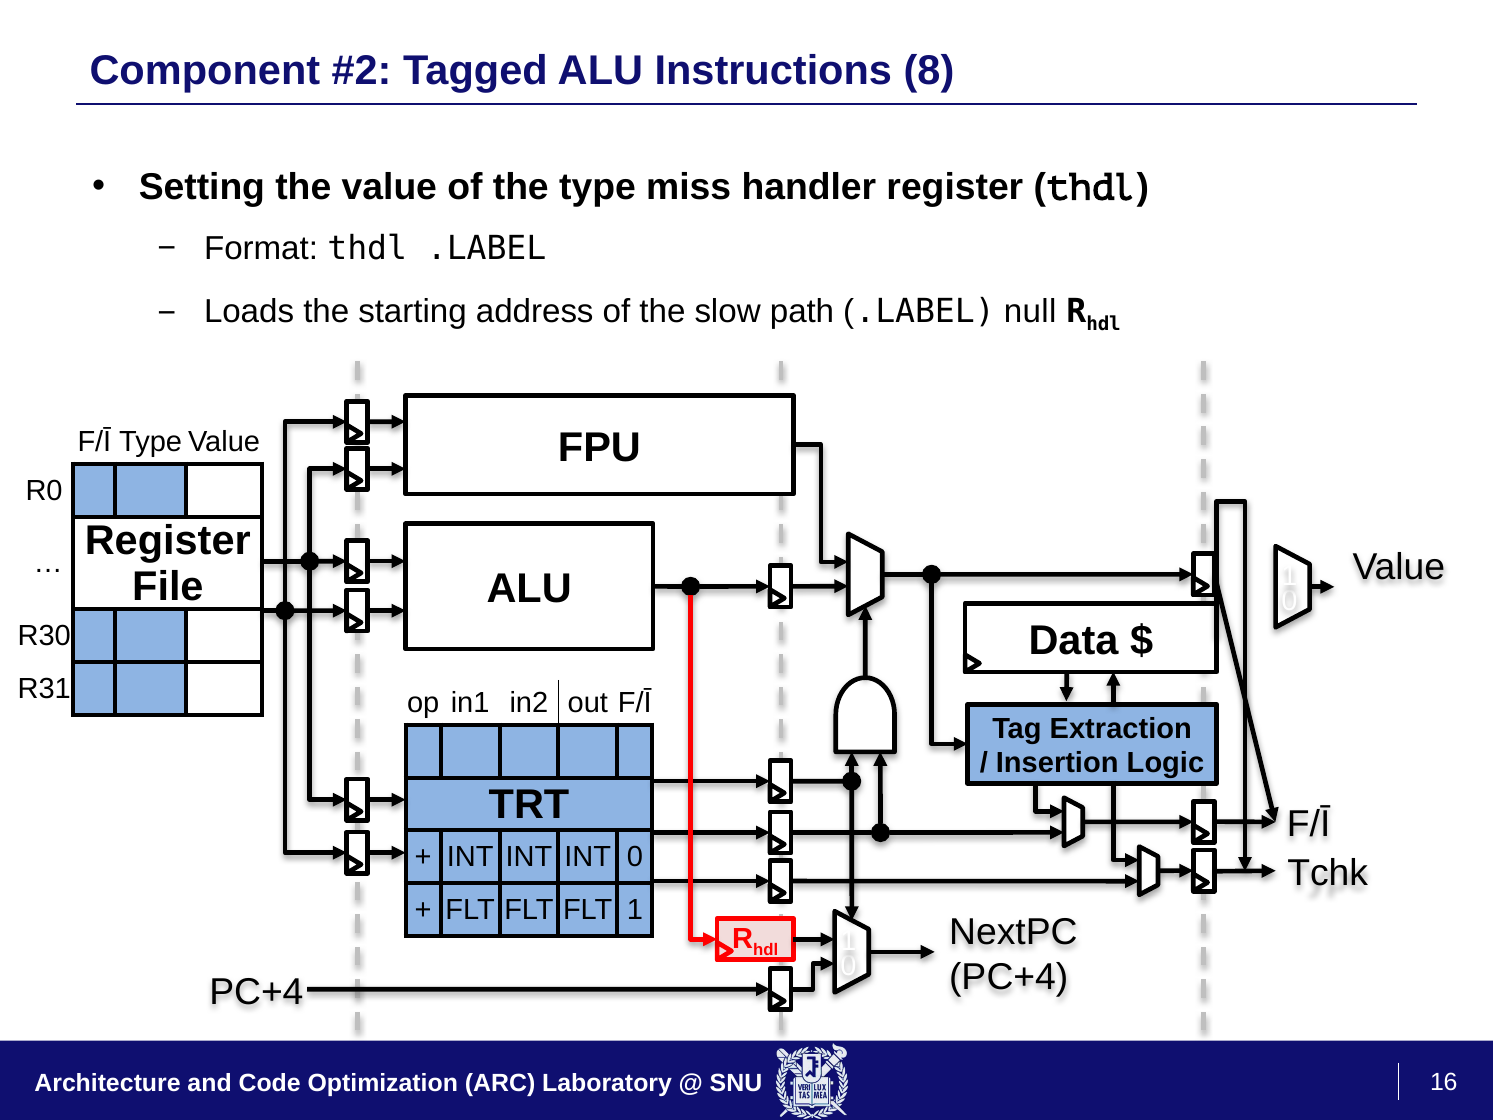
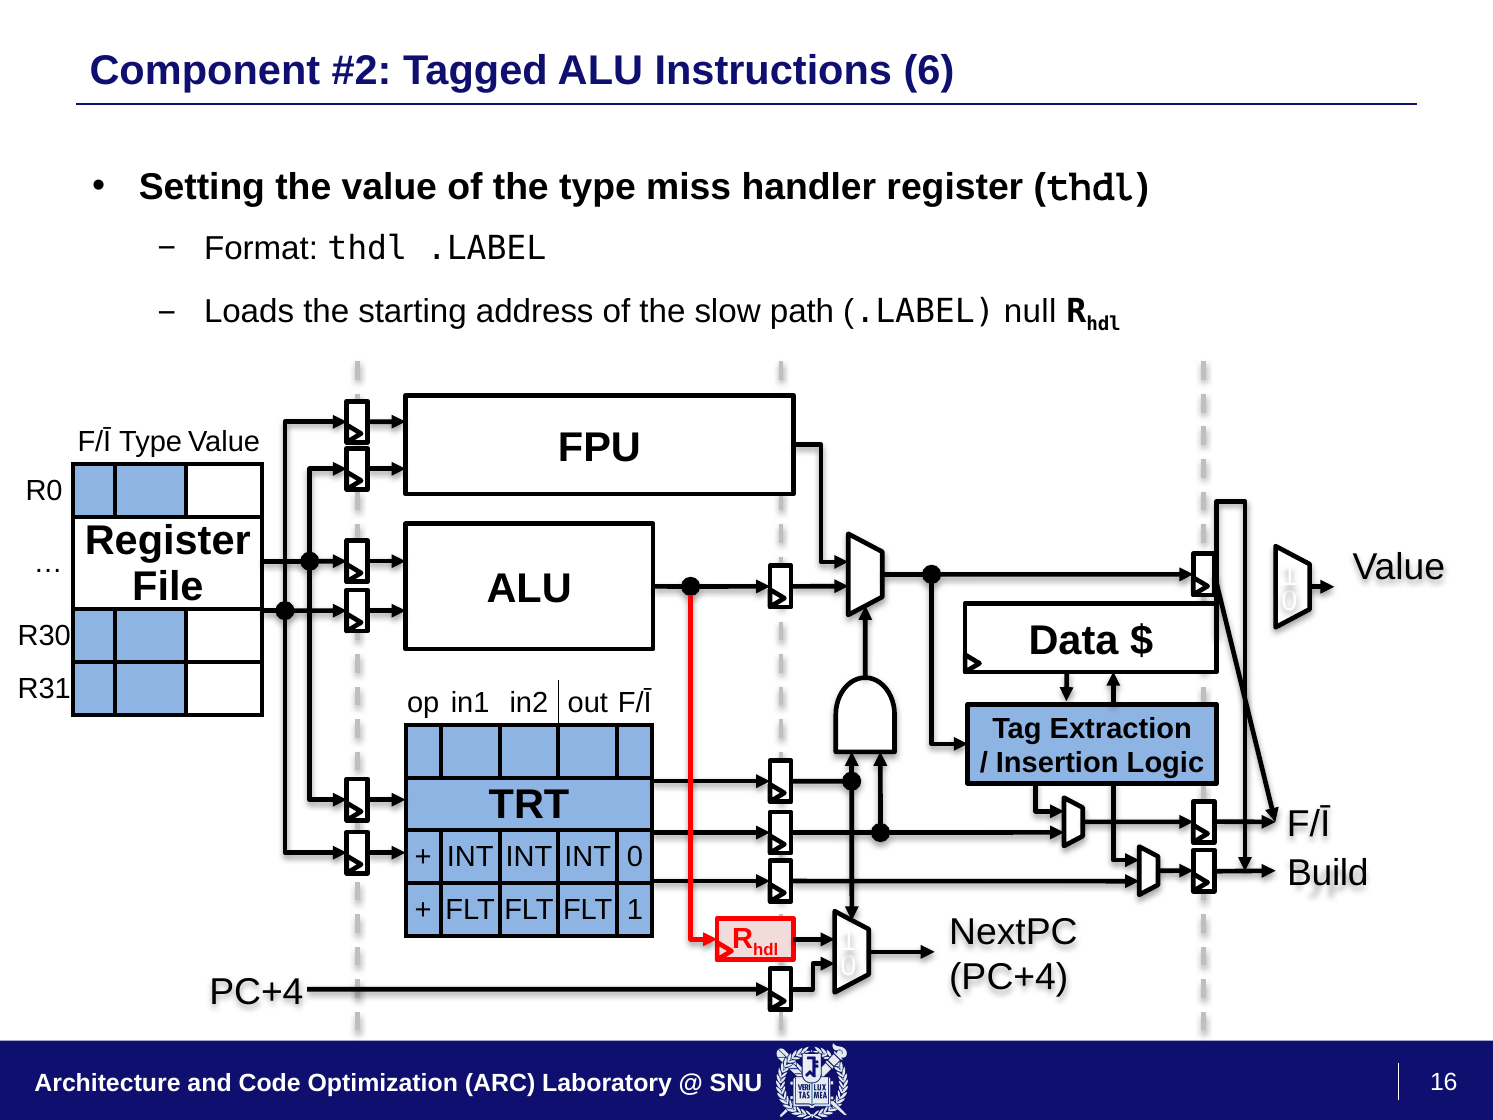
8: 8 -> 6 (929, 70)
Tchk: Tchk -> Build (1328, 873)
